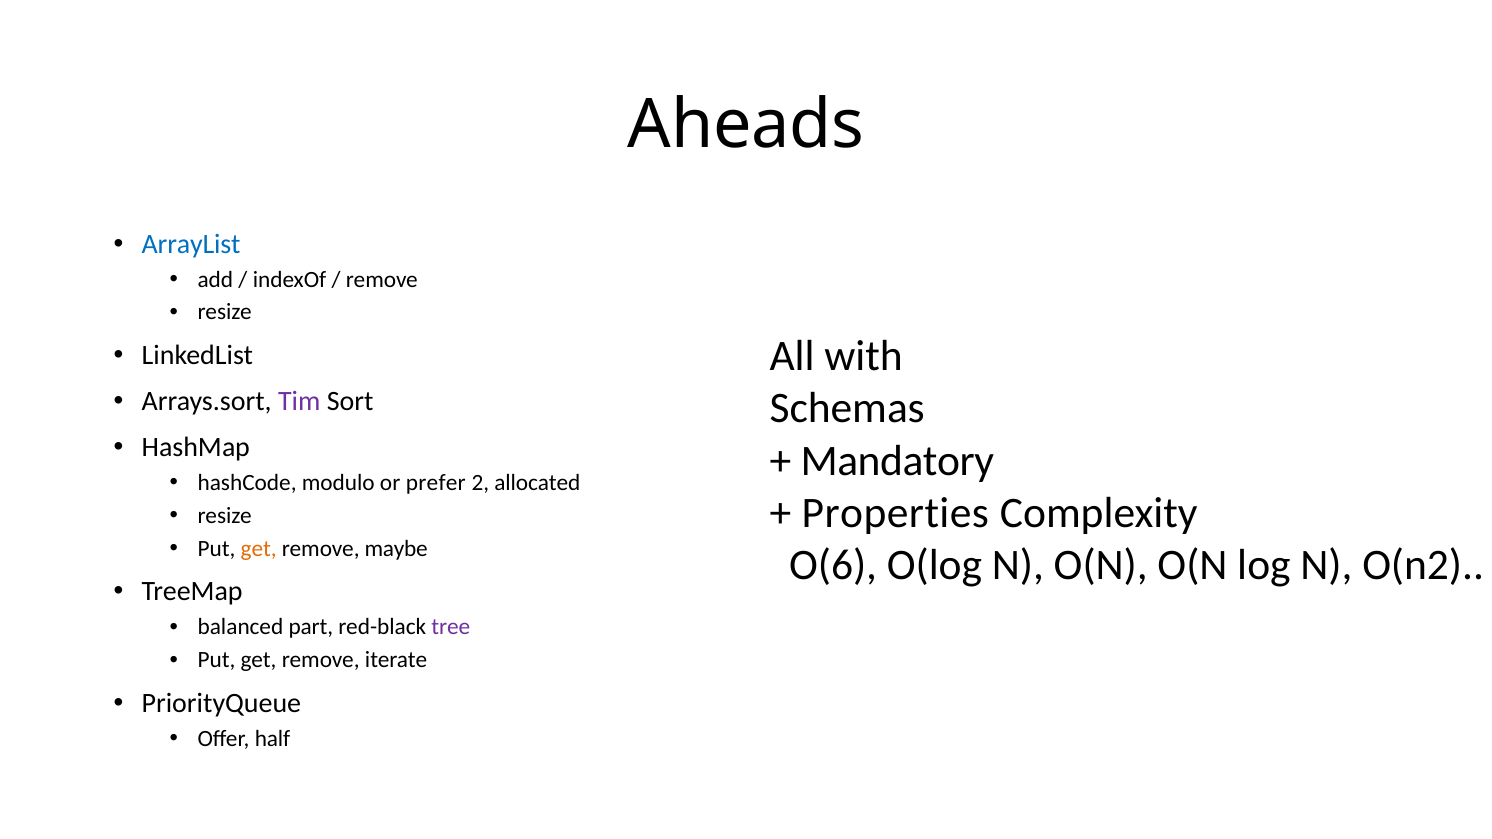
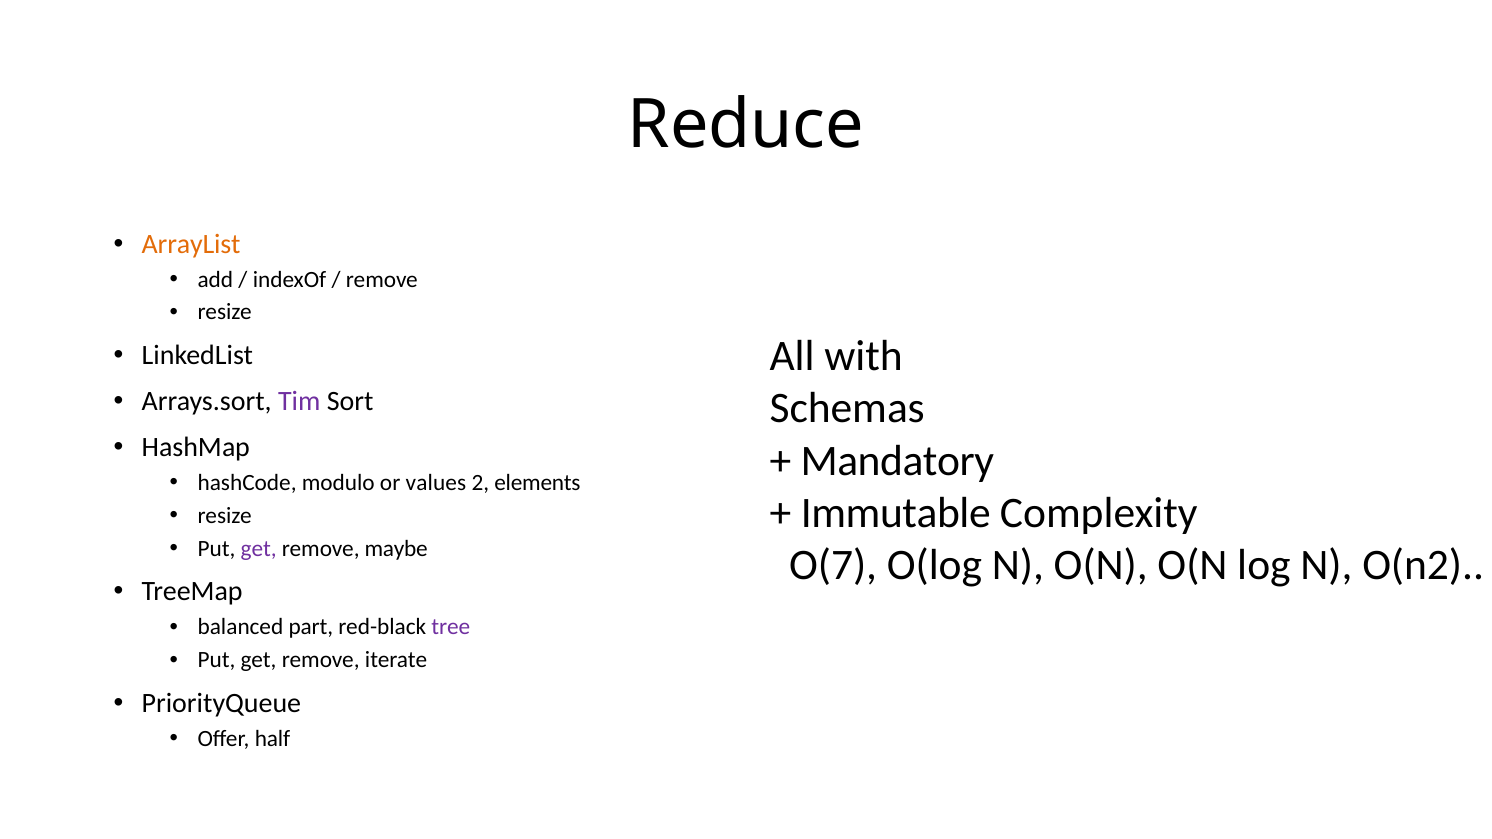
Aheads: Aheads -> Reduce (746, 125)
ArrayList colour: blue -> orange (191, 244)
prefer: prefer -> values (436, 483)
allocated: allocated -> elements (537, 483)
Properties: Properties -> Immutable (896, 513)
get colour: orange -> purple (259, 549)
O(6: O(6 -> O(7 (833, 565)
